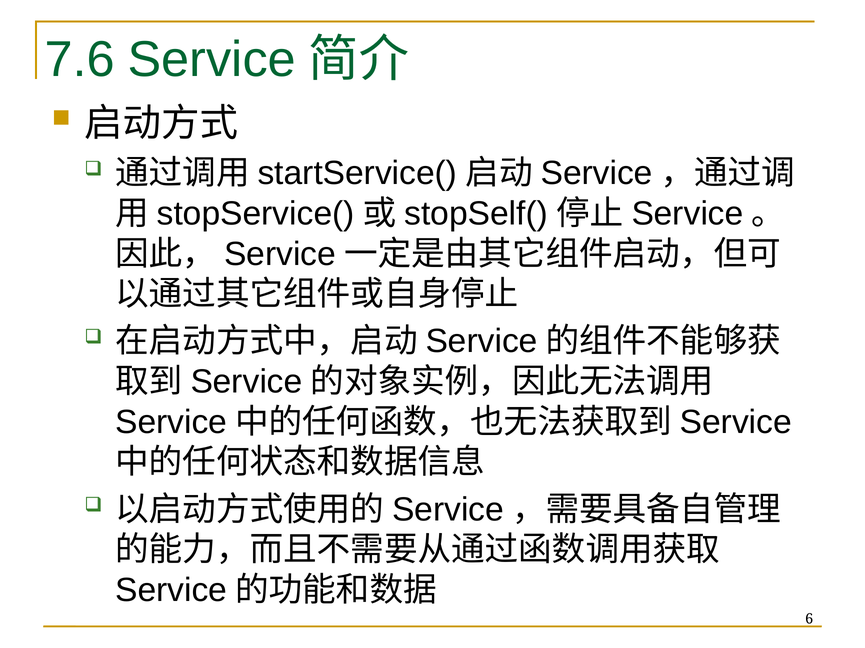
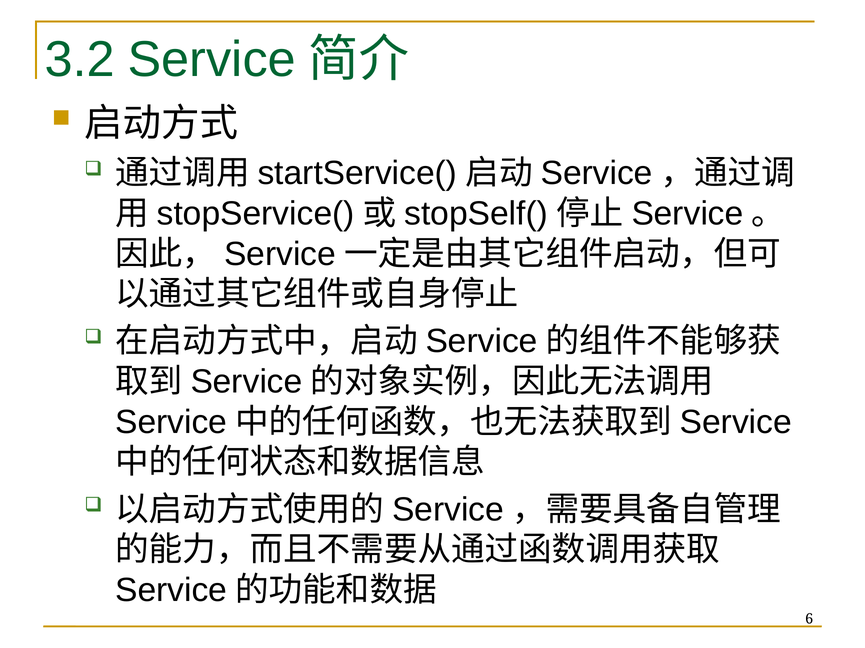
7.6: 7.6 -> 3.2 (80, 60)
